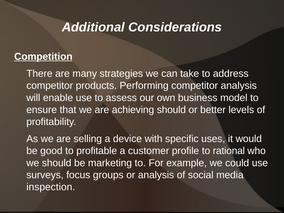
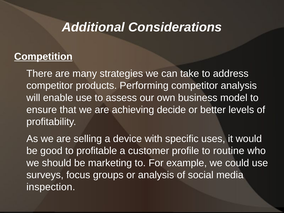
achieving should: should -> decide (171, 110)
rational: rational -> routine (229, 151)
